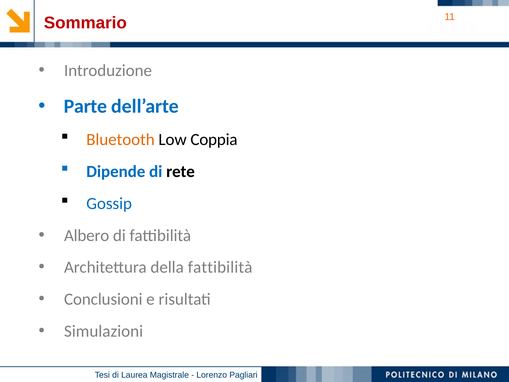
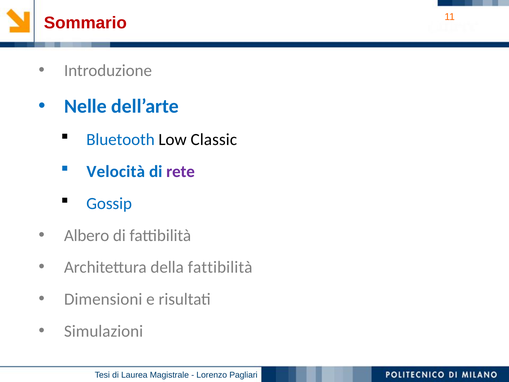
Parte: Parte -> Nelle (85, 106)
Bluetooth colour: orange -> blue (120, 140)
Coppia: Coppia -> Classic (214, 140)
Dipende: Dipende -> Velocità (116, 171)
rete colour: black -> purple (181, 171)
Conclusioni: Conclusioni -> Dimensioni (103, 299)
